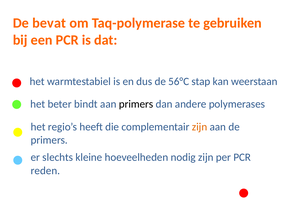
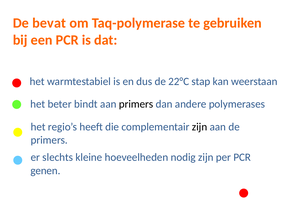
56°C: 56°C -> 22°C (179, 81)
zijn colour: orange -> black (200, 126)
reden: reden -> genen (45, 170)
